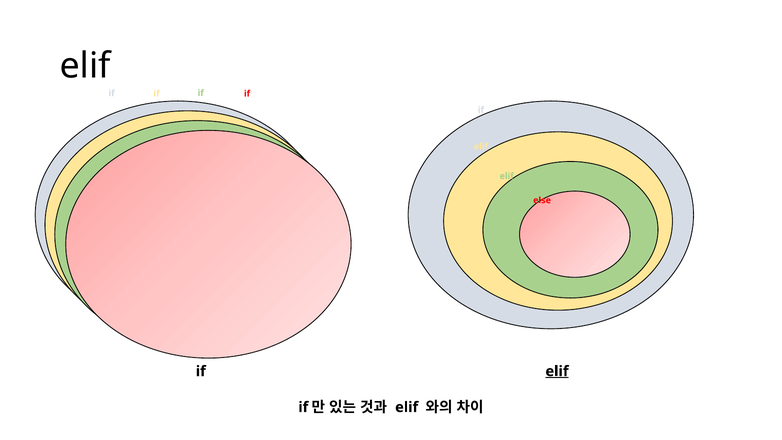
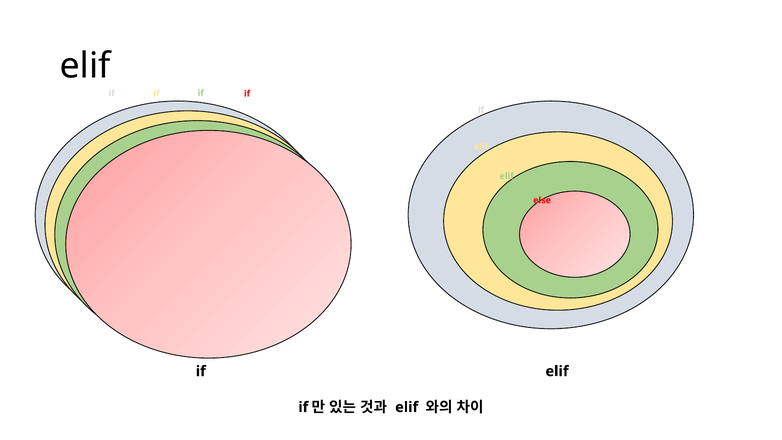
elif underline: present -> none (557, 371)
